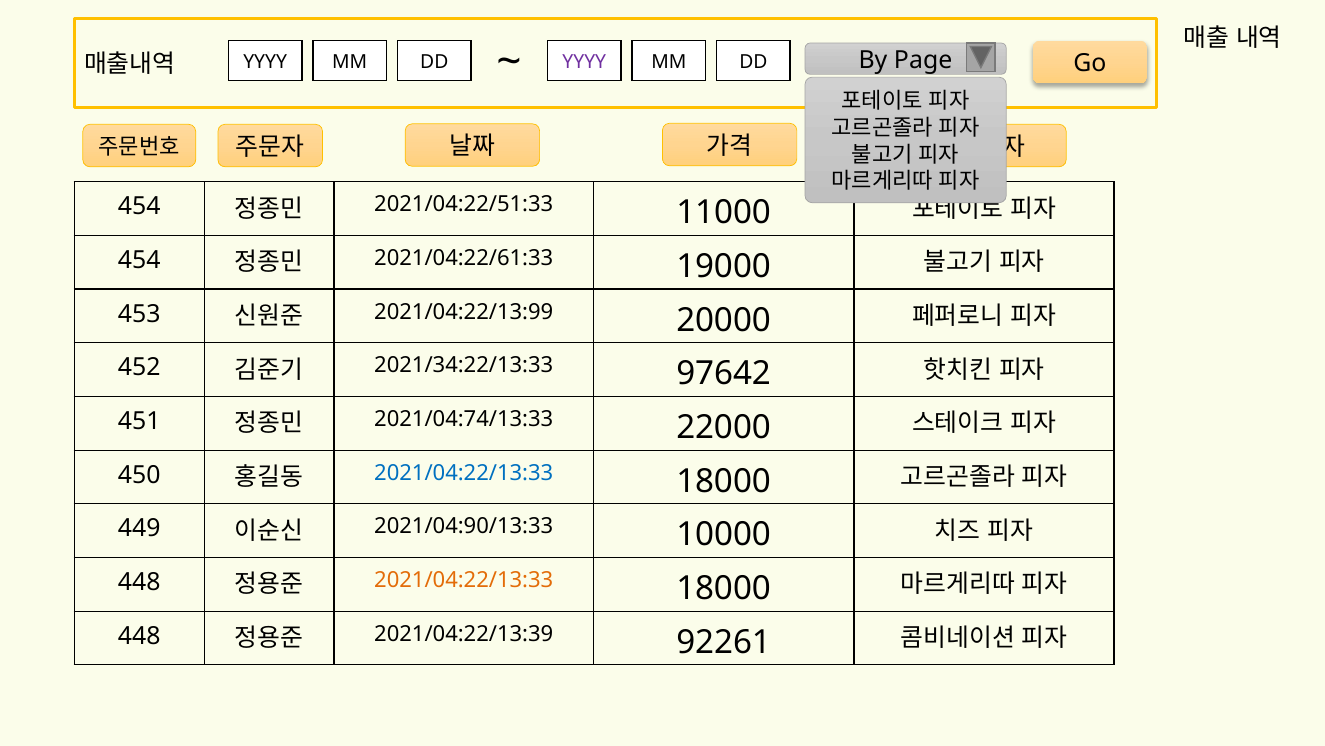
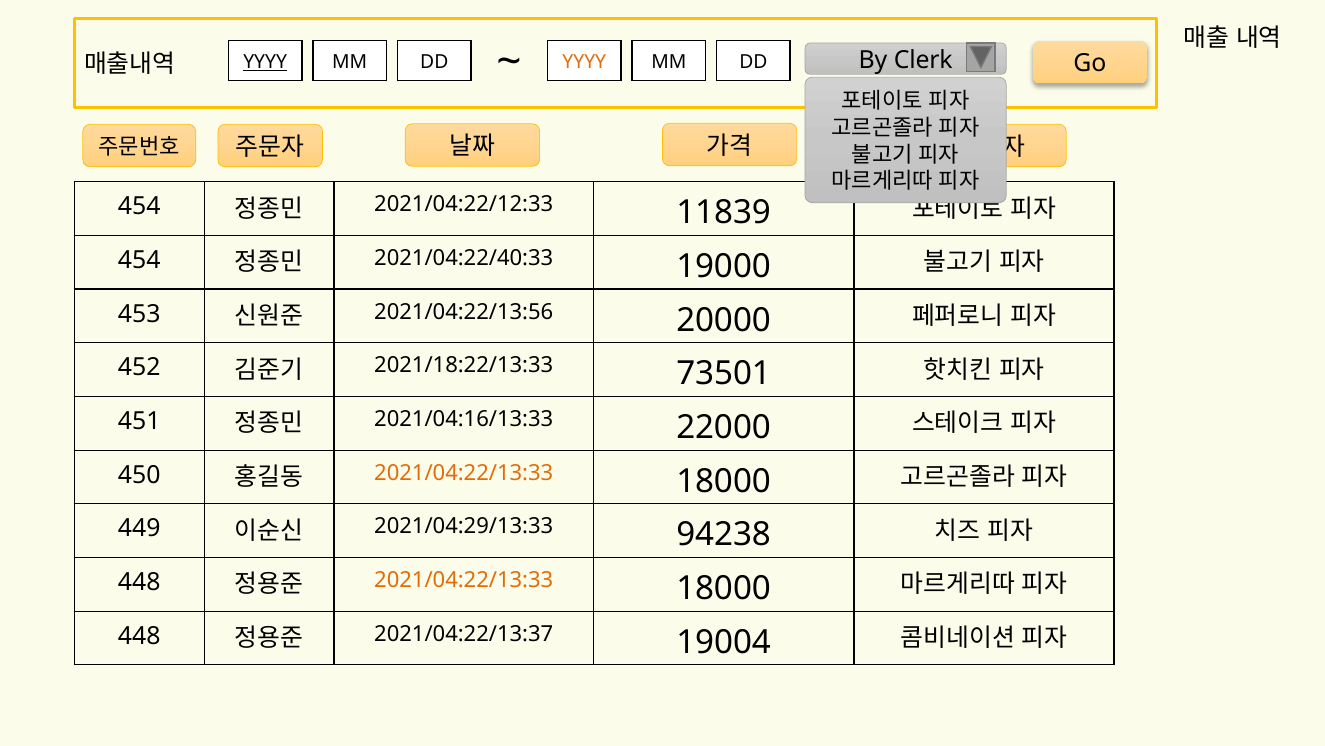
Page: Page -> Clerk (923, 60)
YYYY underline: none -> present (265, 62)
YYYY colour: purple -> orange (584, 62)
2021/04:22/51:33: 2021/04:22/51:33 -> 2021/04:22/12:33 (464, 204)
11000: 11000 -> 11839 (724, 213)
2021/04:22/61:33: 2021/04:22/61:33 -> 2021/04:22/40:33 (464, 258)
2021/04:22/13:99: 2021/04:22/13:99 -> 2021/04:22/13:56 (464, 312)
2021/34:22/13:33: 2021/34:22/13:33 -> 2021/18:22/13:33 (464, 365)
97642: 97642 -> 73501 (724, 374)
2021/04:74/13:33: 2021/04:74/13:33 -> 2021/04:16/13:33 (464, 419)
2021/04:22/13:33 colour: blue -> orange (464, 473)
2021/04:90/13:33: 2021/04:90/13:33 -> 2021/04:29/13:33 (464, 526)
10000: 10000 -> 94238 (724, 534)
2021/04:22/13:39: 2021/04:22/13:39 -> 2021/04:22/13:37 (464, 633)
92261: 92261 -> 19004 (724, 642)
